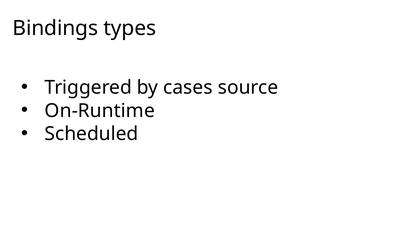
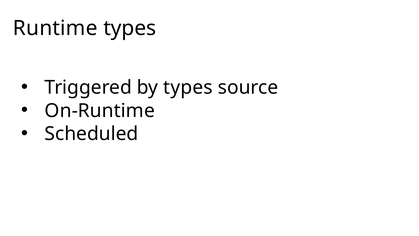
Bindings: Bindings -> Runtime (55, 28)
by cases: cases -> types (188, 87)
